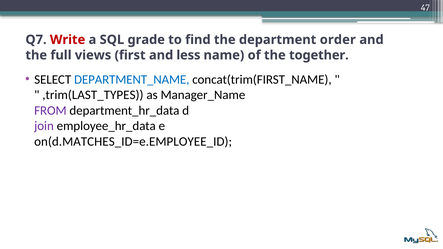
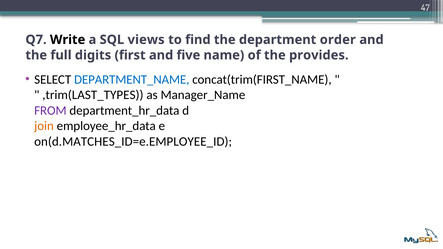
Write colour: red -> black (68, 40)
grade: grade -> views (146, 40)
views: views -> digits (93, 55)
less: less -> five (188, 55)
together: together -> provides (319, 55)
join colour: purple -> orange (44, 126)
